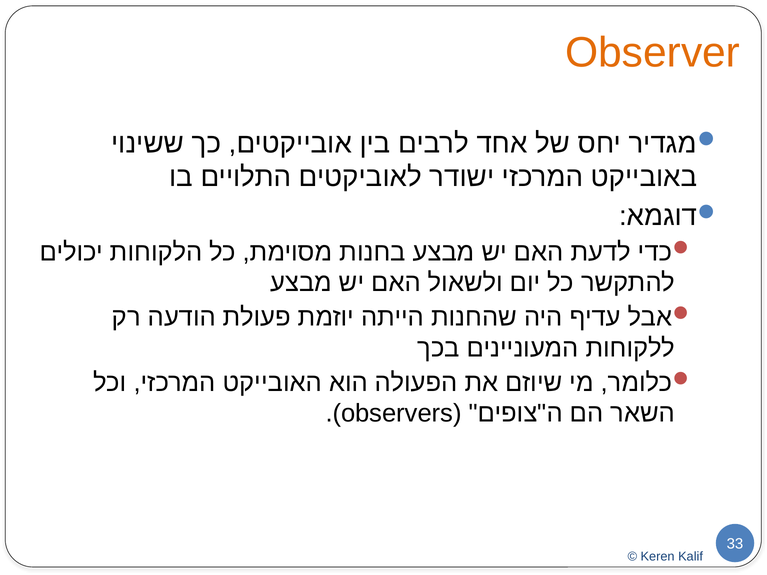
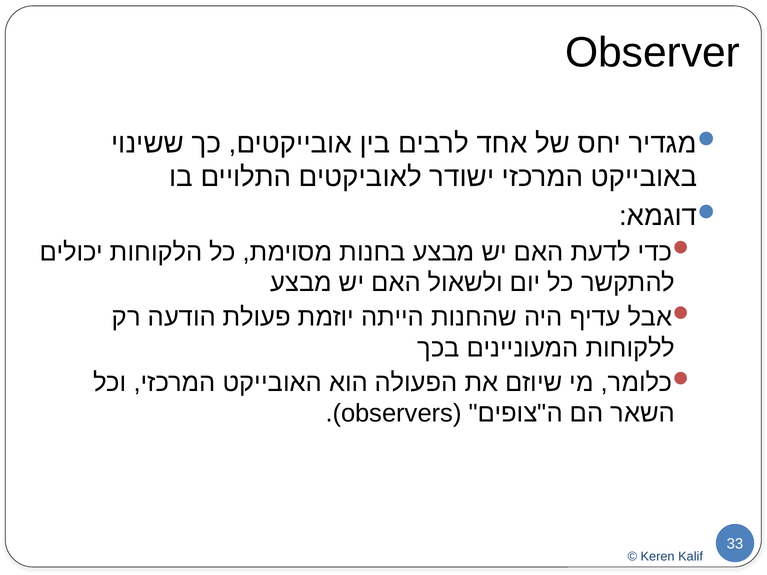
Observer colour: orange -> black (653, 53)
